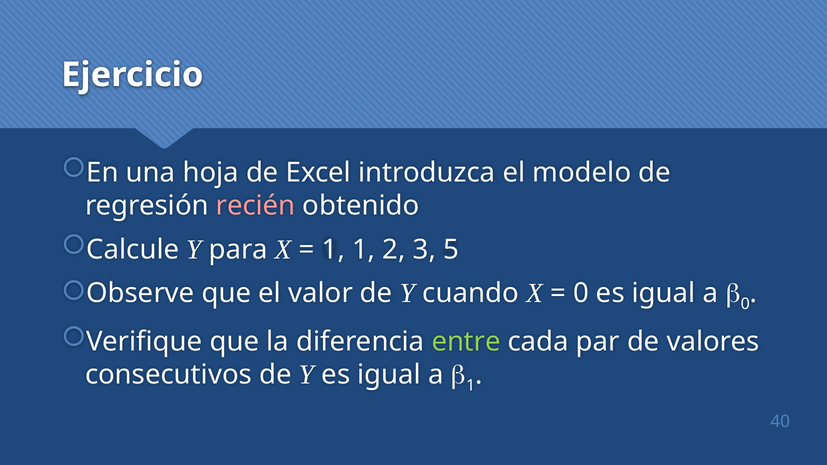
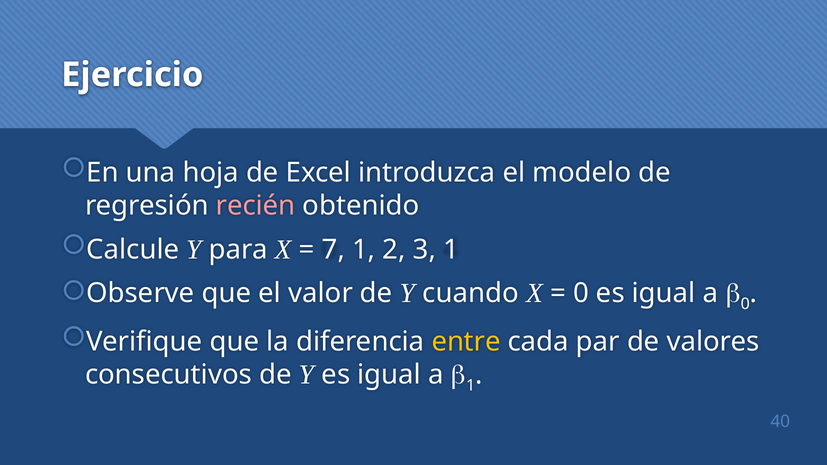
1: 1 -> 7 (333, 250)
3 5: 5 -> 1 (451, 250)
entre colour: light green -> yellow (466, 342)
